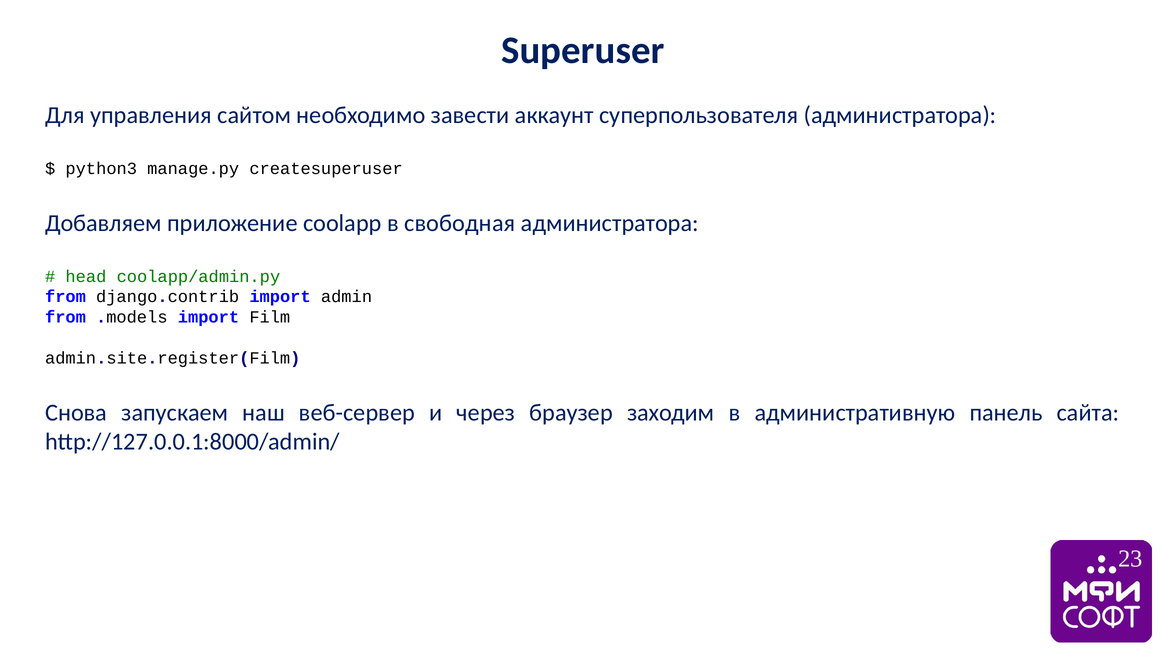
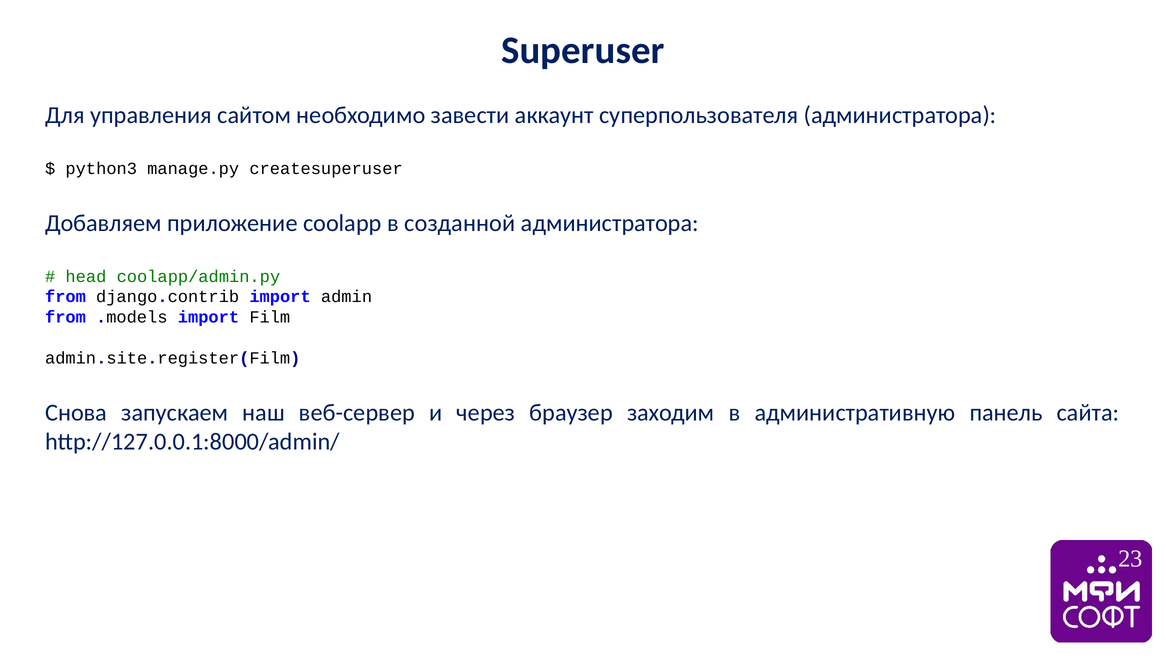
свободная: свободная -> созданной (460, 223)
